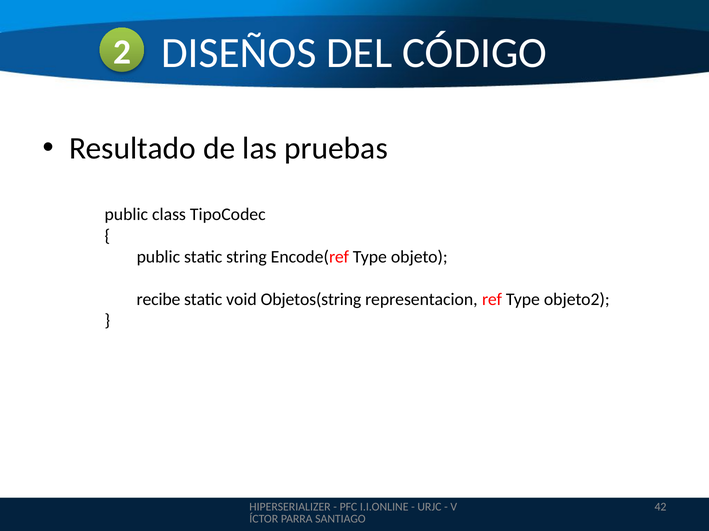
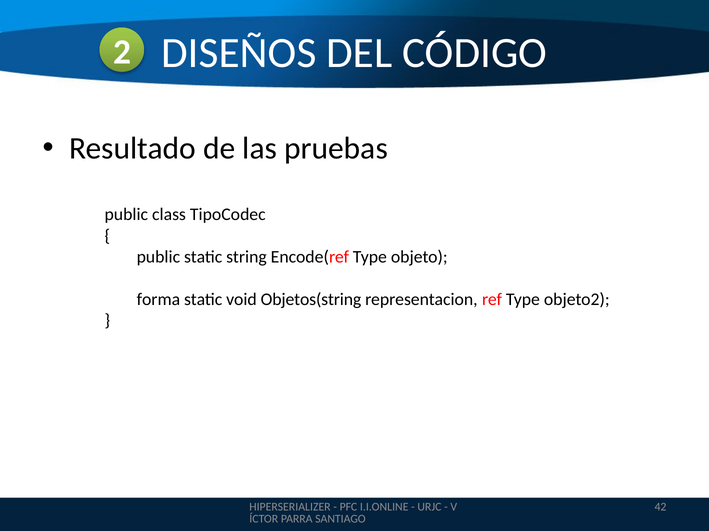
recibe: recibe -> forma (158, 300)
